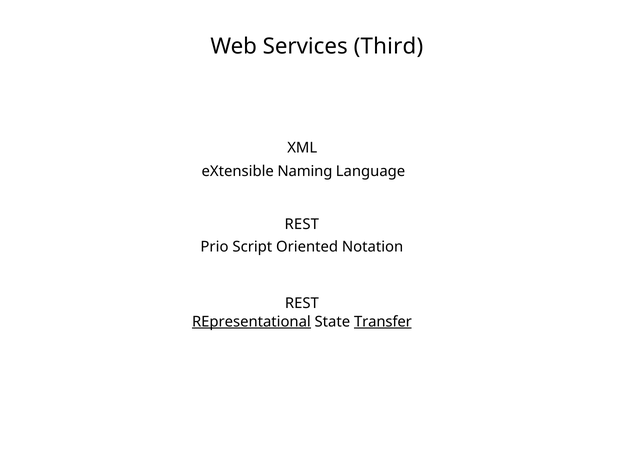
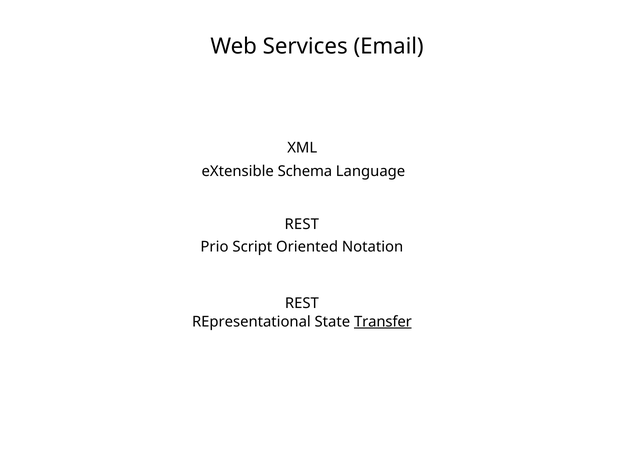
Third: Third -> Email (389, 46)
Naming: Naming -> Schema (305, 171)
REpresentational underline: present -> none (251, 321)
